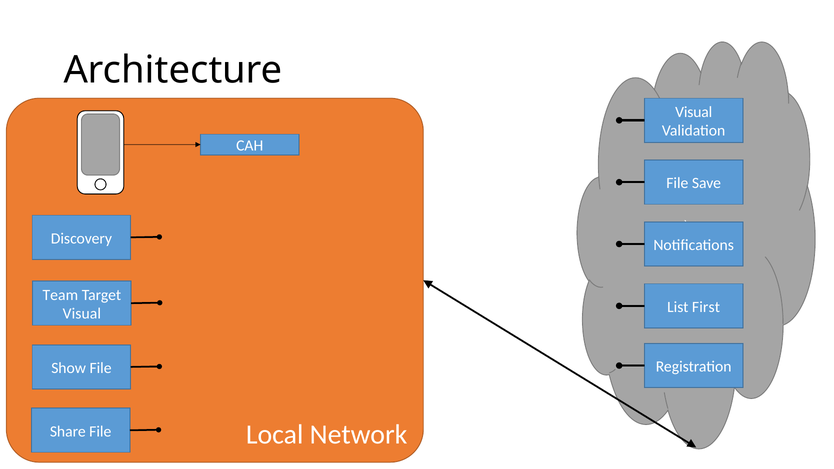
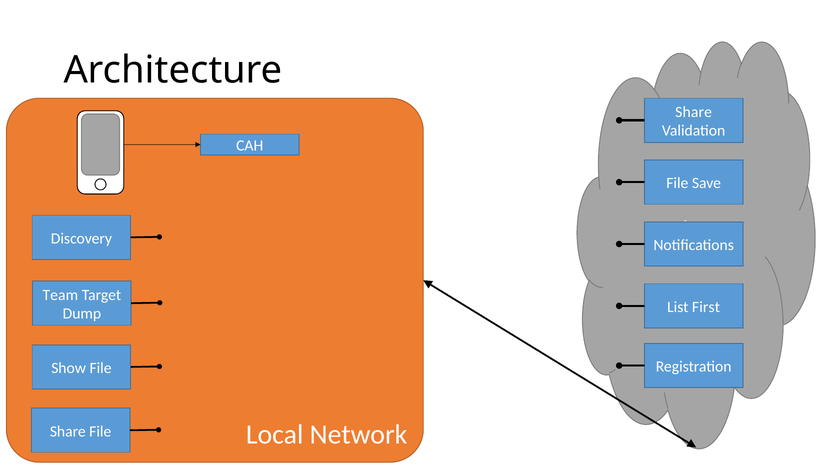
Visual: Visual -> Share (694, 112)
Visual: Visual -> Dump (82, 314)
